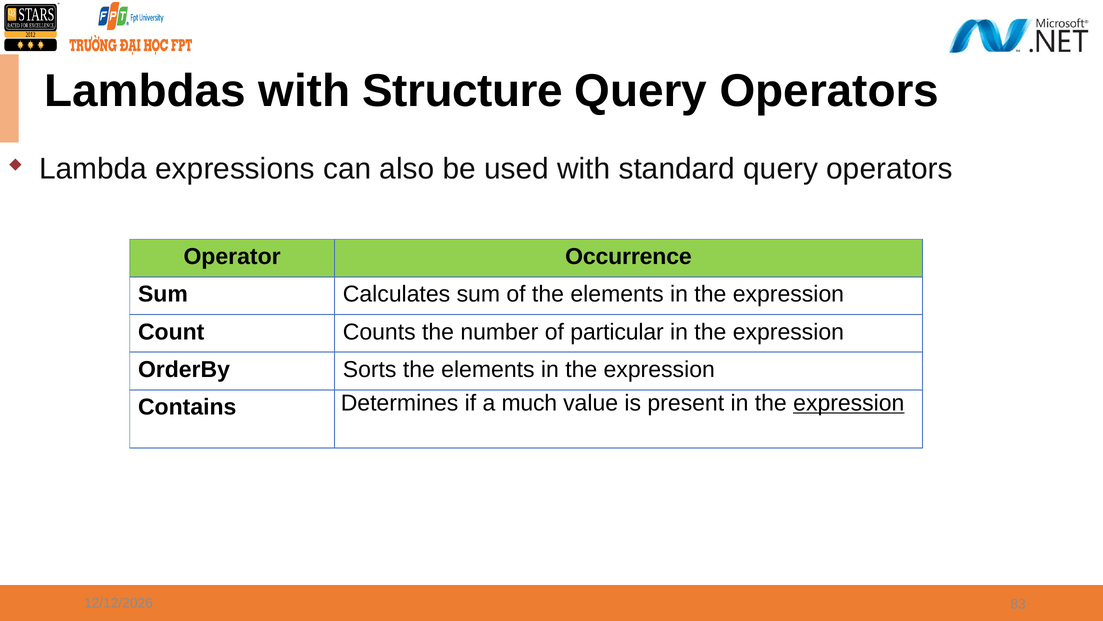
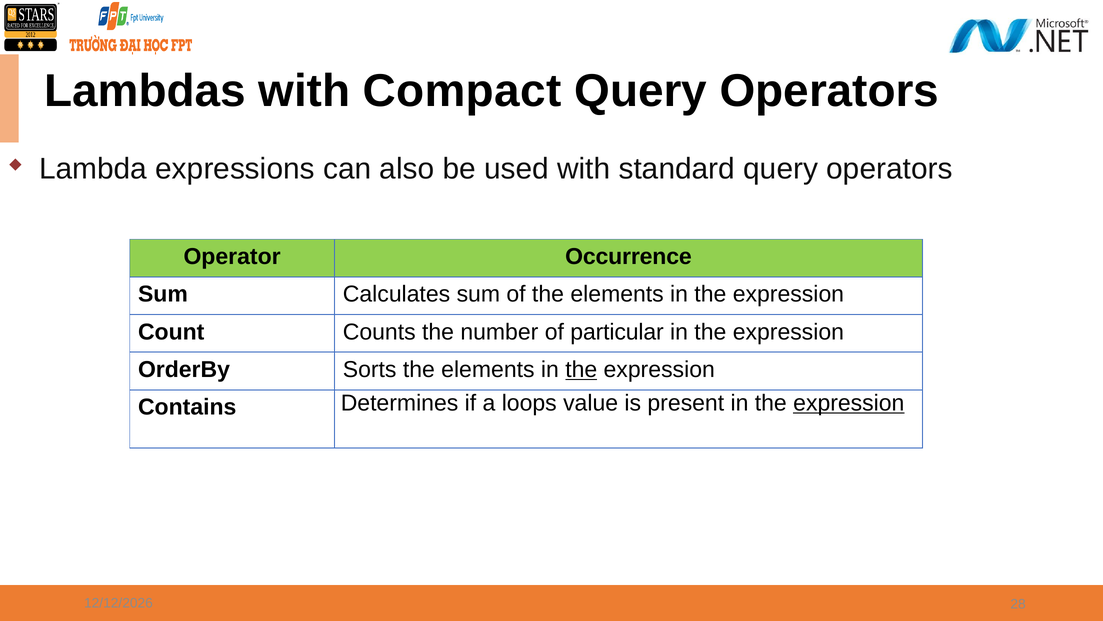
Structure: Structure -> Compact (462, 91)
the underline: none -> present (581, 369)
much: much -> loops (529, 403)
83: 83 -> 28 (1018, 604)
